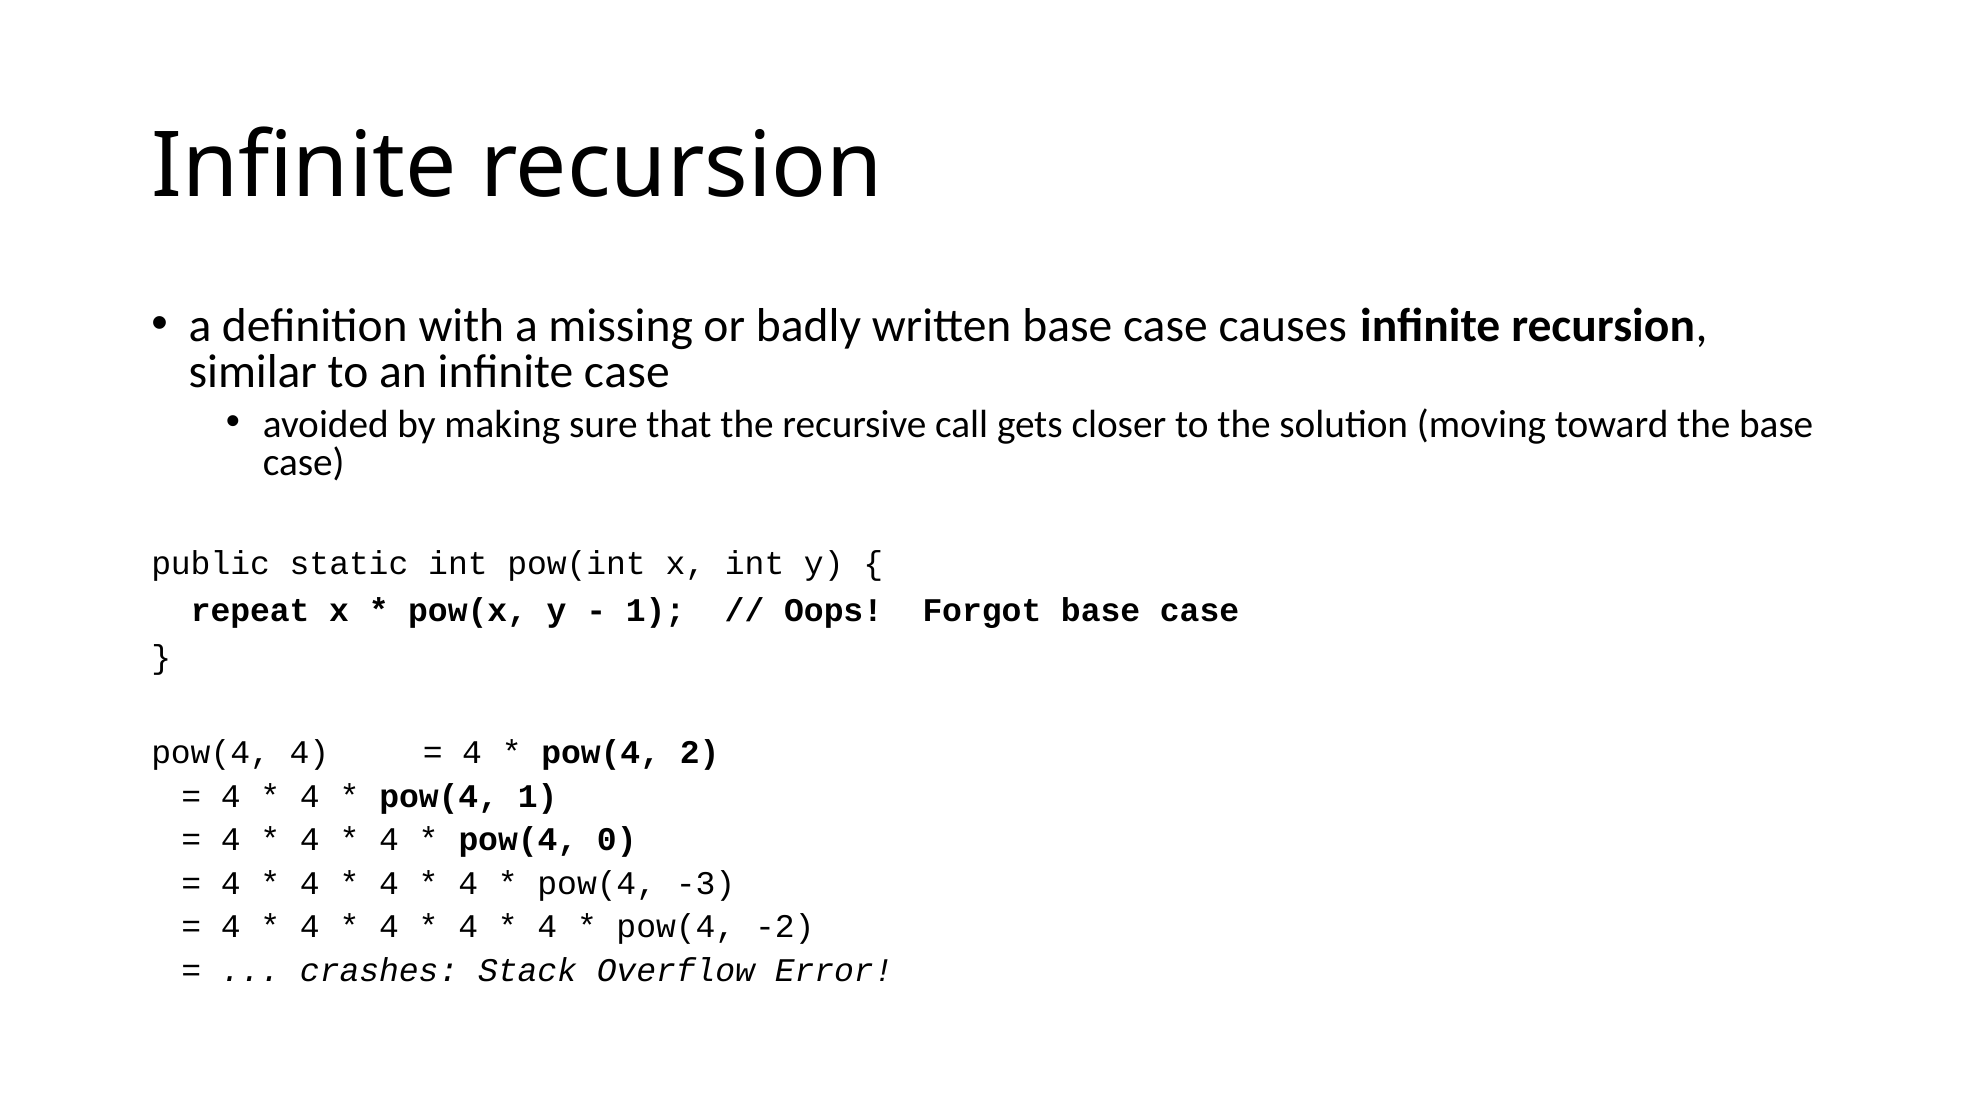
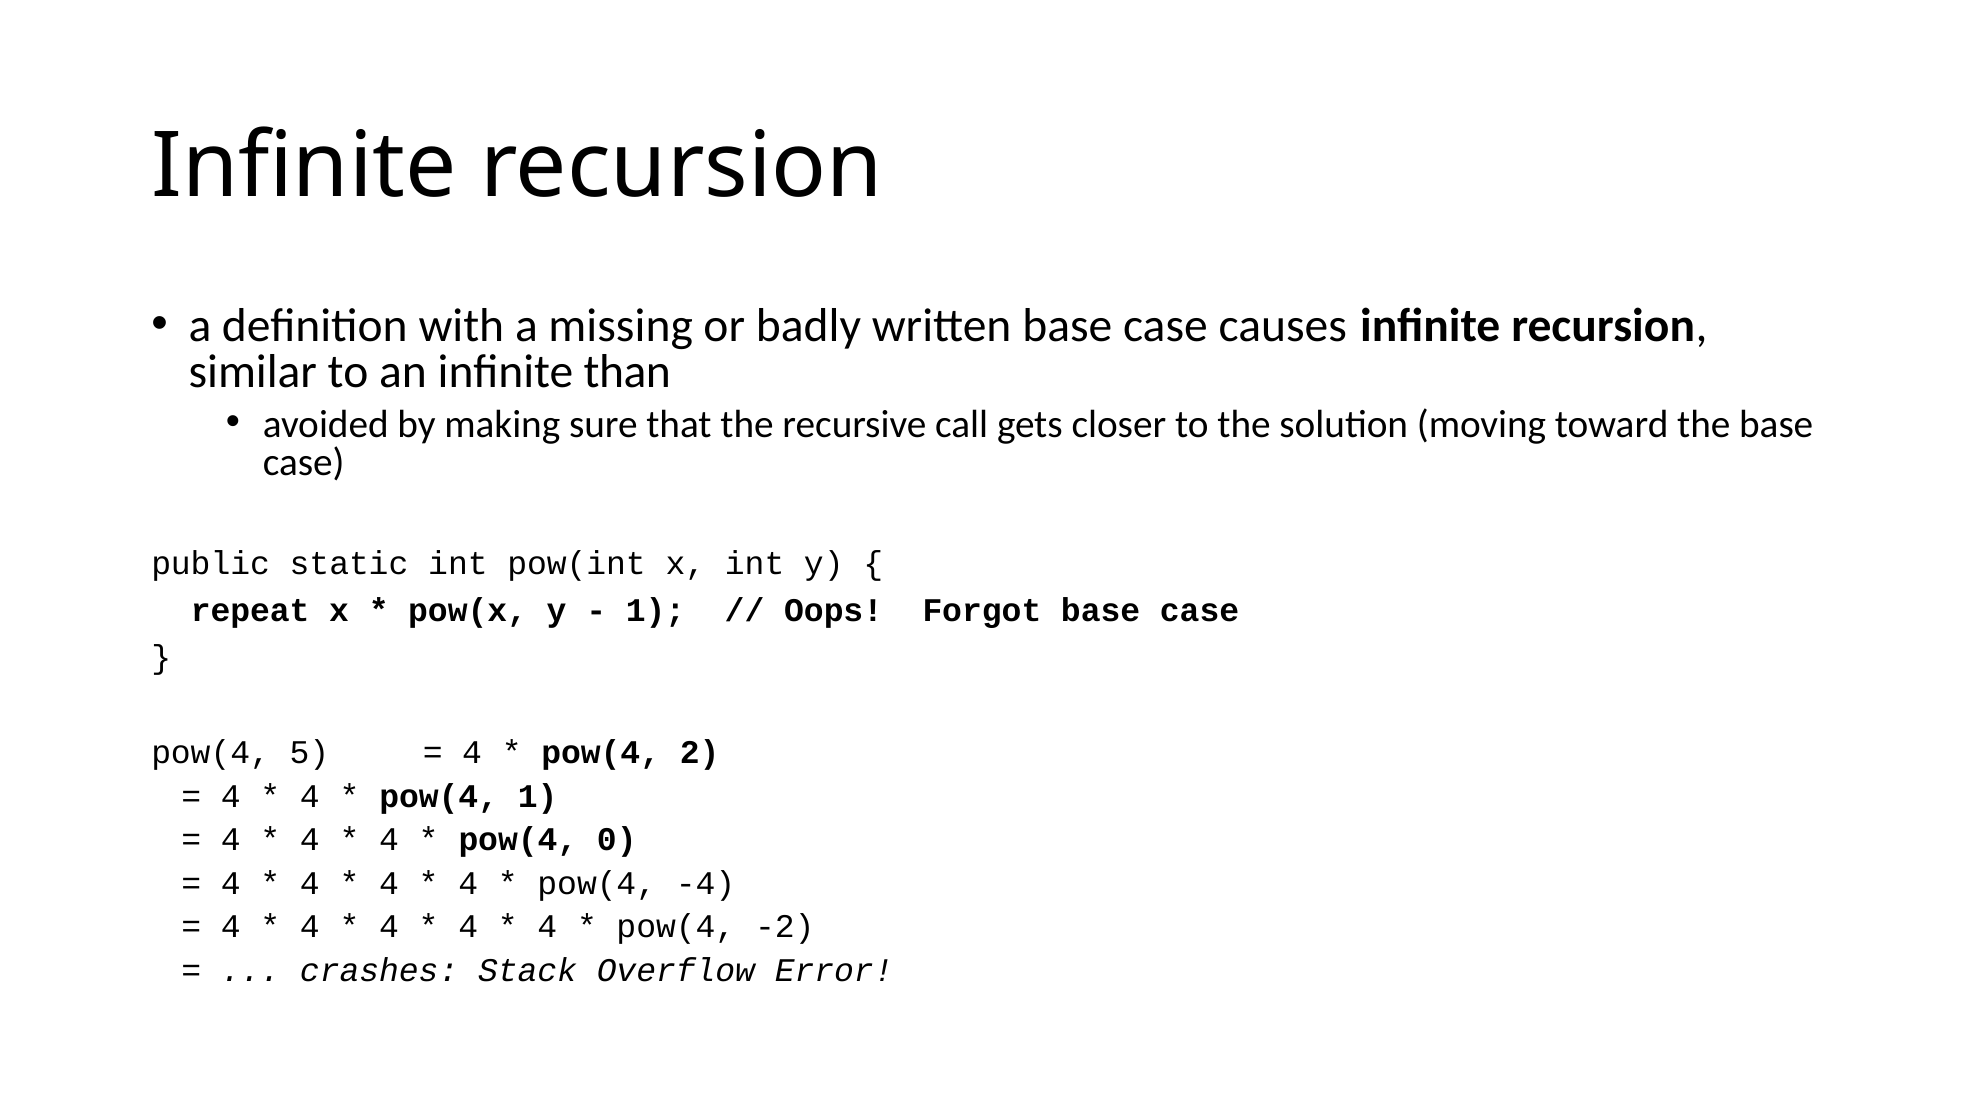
infinite case: case -> than (627, 372)
pow(4 4: 4 -> 5 (309, 752)
-3: -3 -> -4 (706, 883)
